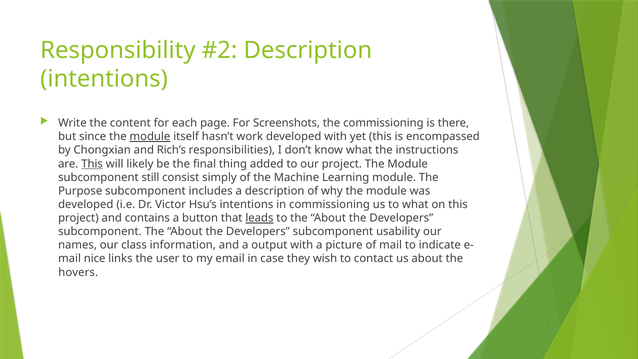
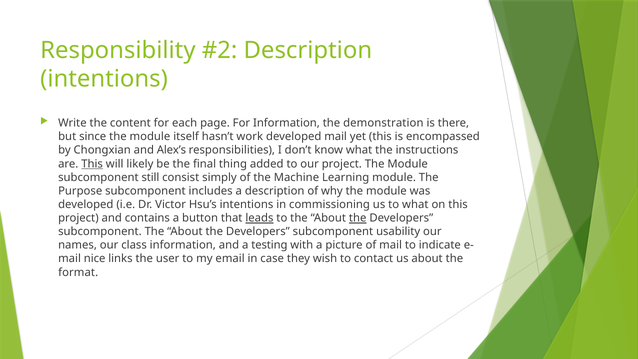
For Screenshots: Screenshots -> Information (286, 123)
the commissioning: commissioning -> demonstration (383, 123)
module underline: present -> none (150, 137)
developed with: with -> mail (336, 137)
Rich’s: Rich’s -> Alex’s (171, 150)
the underline: none -> present (358, 218)
output: output -> testing (269, 245)
hovers: hovers -> format (78, 272)
